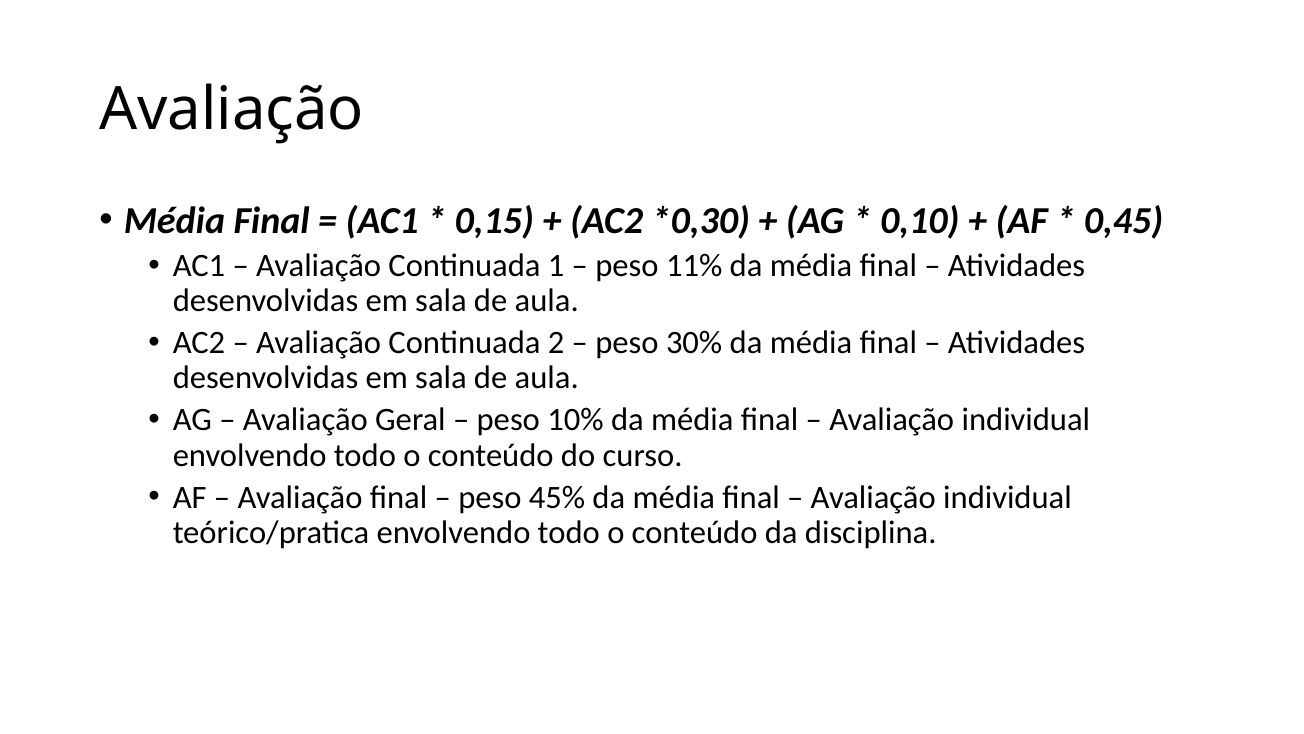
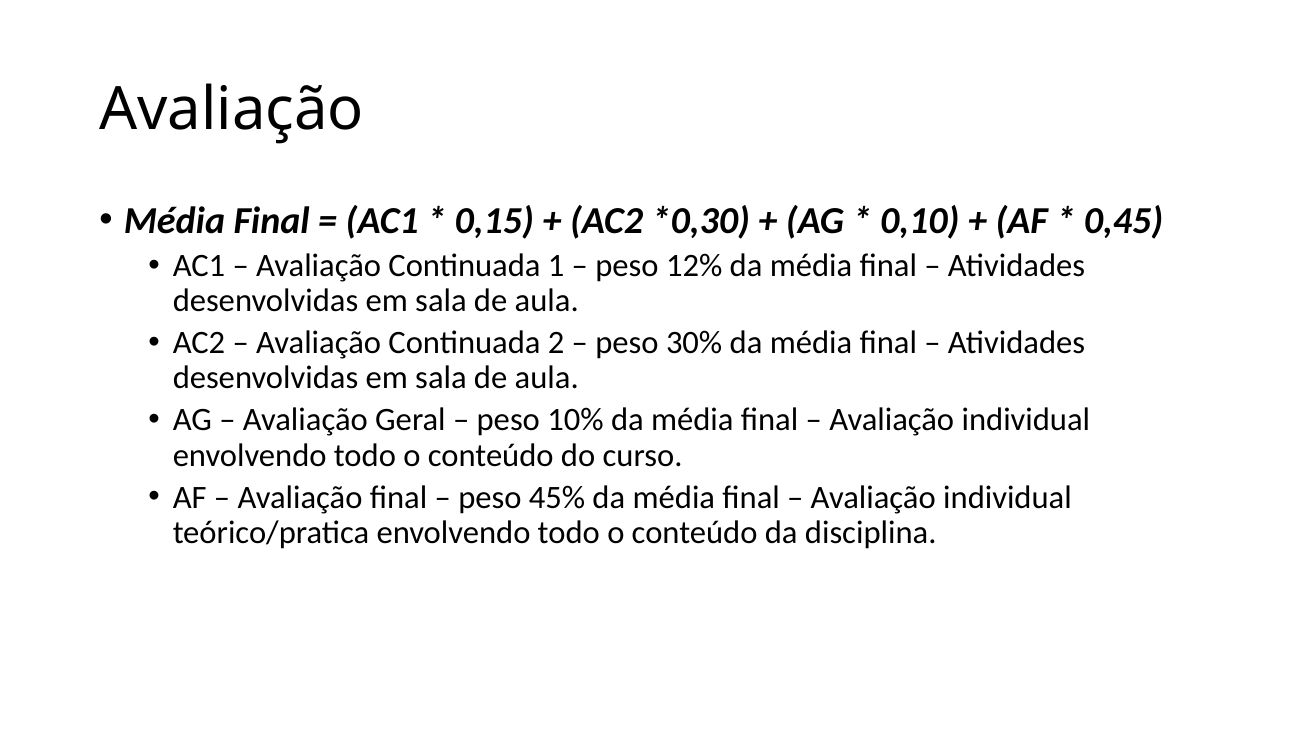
11%: 11% -> 12% (694, 265)
